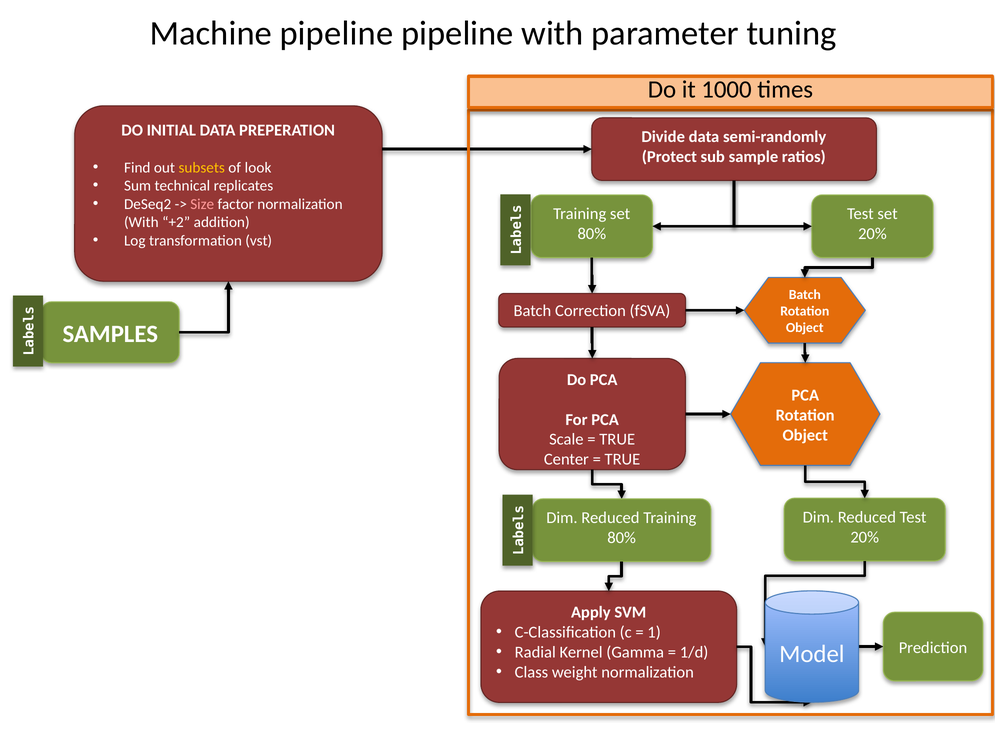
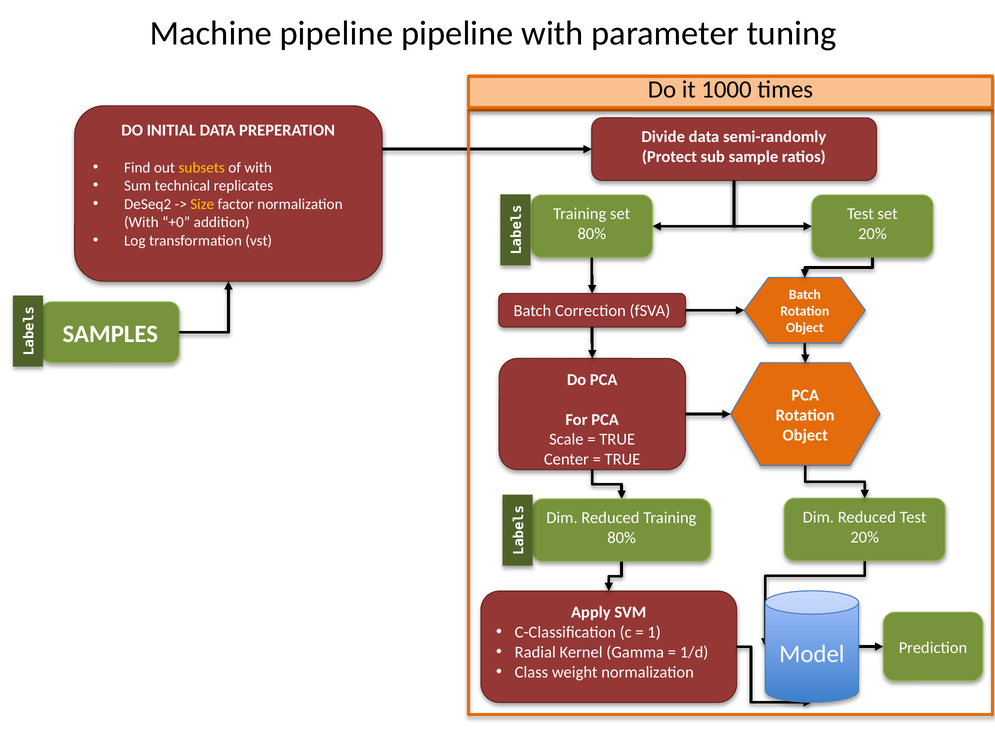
of look: look -> with (258, 168)
Size colour: pink -> yellow (202, 204)
+2: +2 -> +0 (176, 222)
